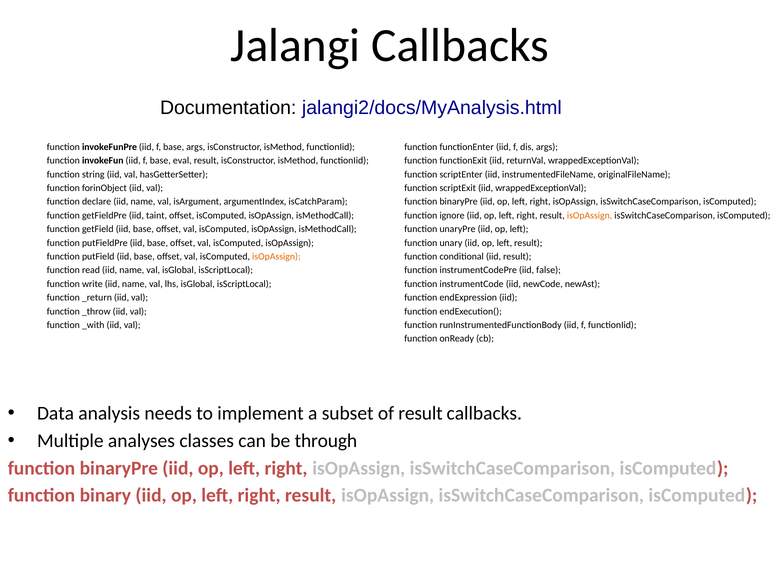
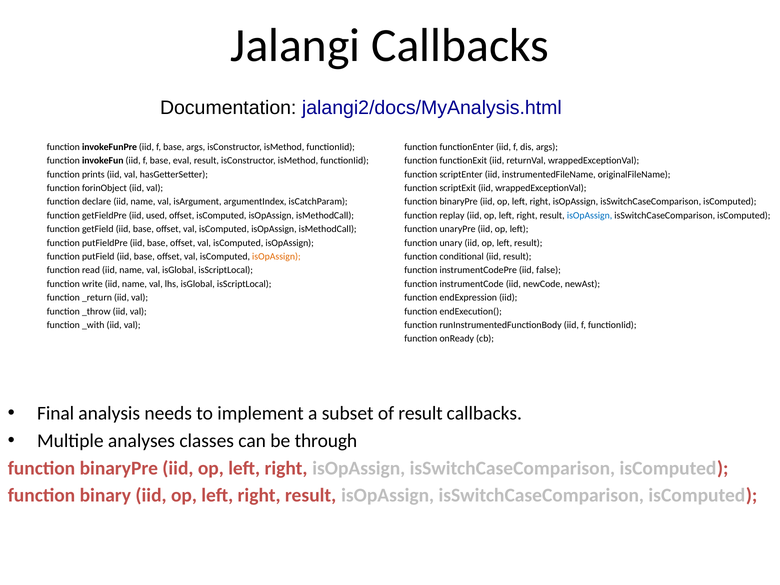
string: string -> prints (93, 174)
taint: taint -> used (157, 215)
ignore: ignore -> replay (452, 215)
isOpAssign colour: orange -> blue (590, 215)
Data: Data -> Final (56, 413)
